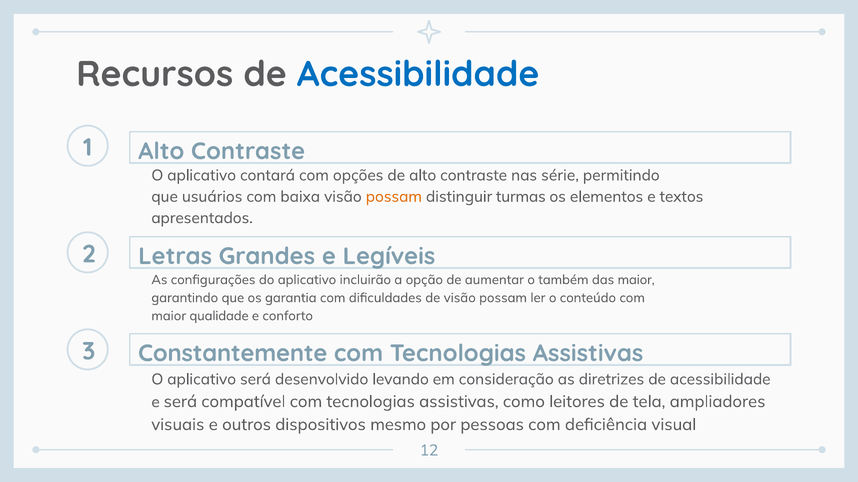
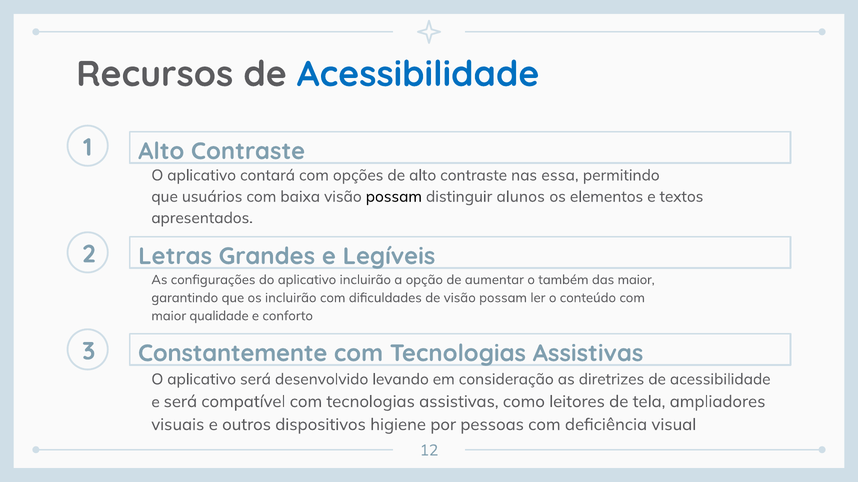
série: série -> essa (560, 176)
possam colour: orange -> black (394, 197)
turmas: turmas -> alunos (521, 197)
os garantia: garantia -> incluirão (291, 298)
mesmo: mesmo -> higiene (398, 425)
